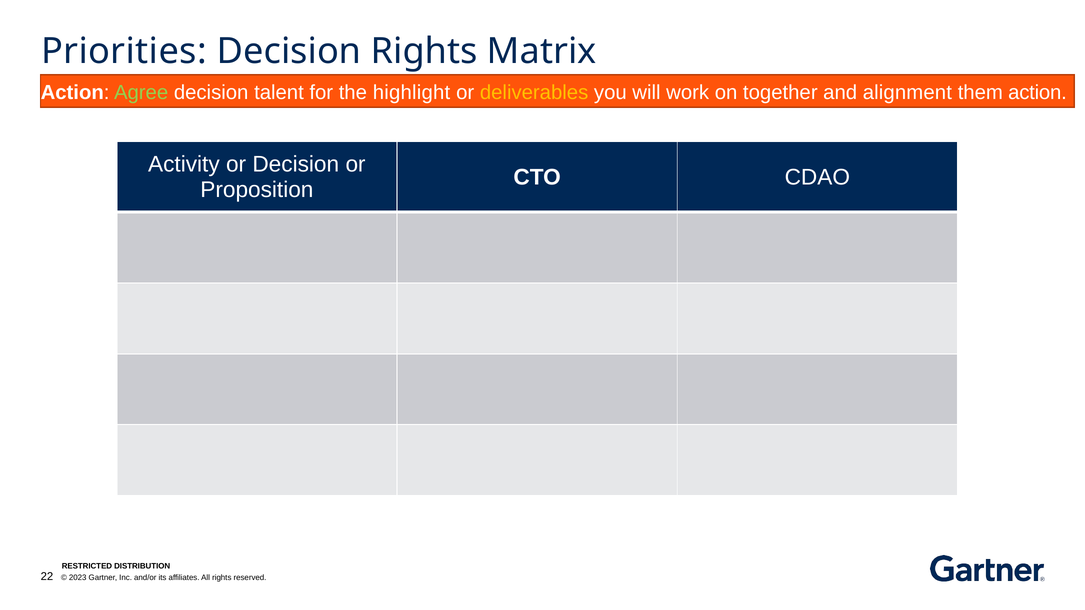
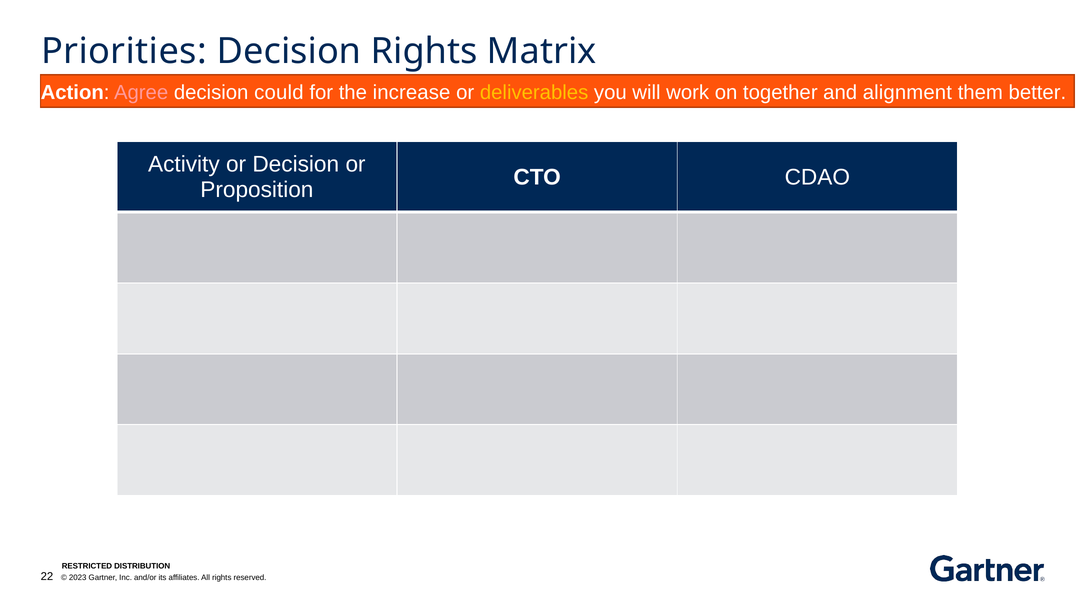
Agree colour: light green -> pink (141, 93)
talent: talent -> could (279, 93)
highlight: highlight -> increase (412, 93)
them action: action -> better (1037, 93)
